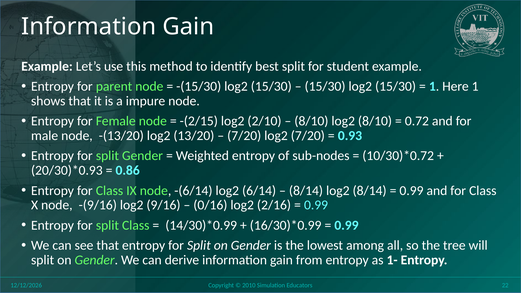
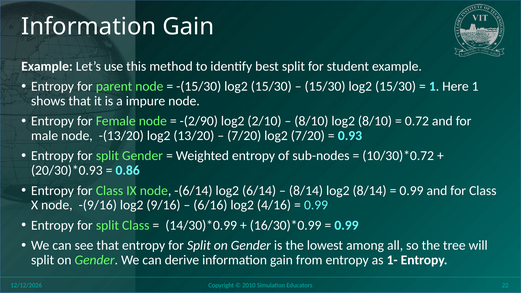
-(2/15: -(2/15 -> -(2/90 (199, 121)
0/16: 0/16 -> 6/16 (210, 205)
2/16: 2/16 -> 4/16 (274, 205)
